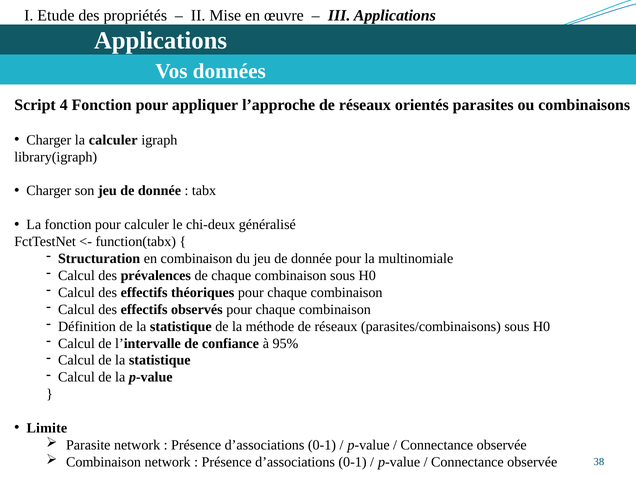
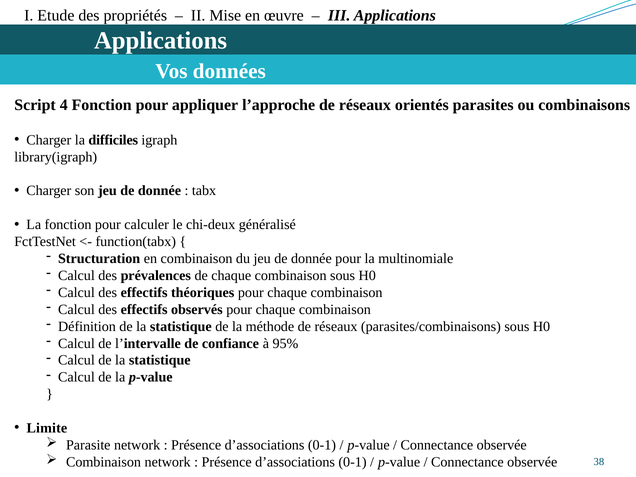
la calculer: calculer -> difficiles (113, 140)
